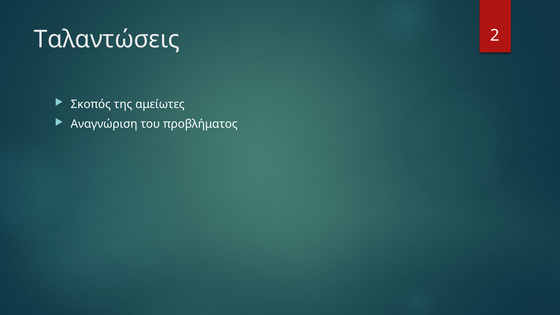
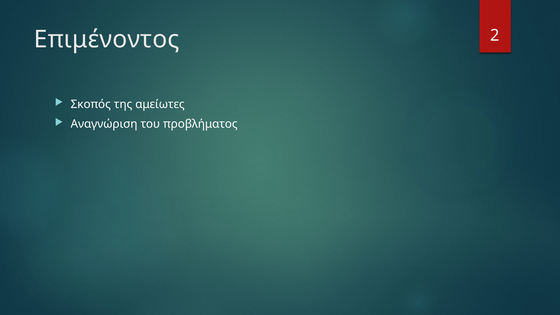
Ταλαντώσεις: Ταλαντώσεις -> Επιμένοντος (107, 39)
